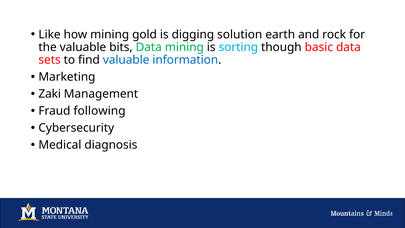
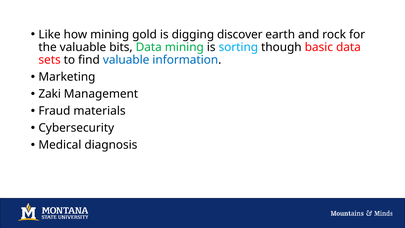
solution: solution -> discover (240, 34)
following: following -> materials (100, 111)
